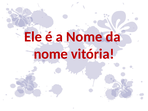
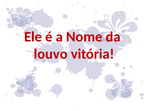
nome: nome -> louvo (51, 54)
